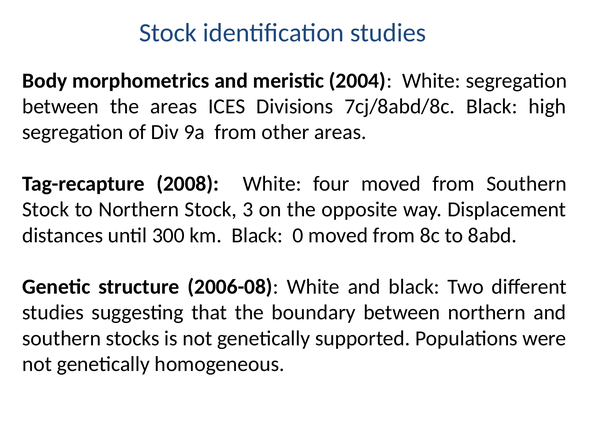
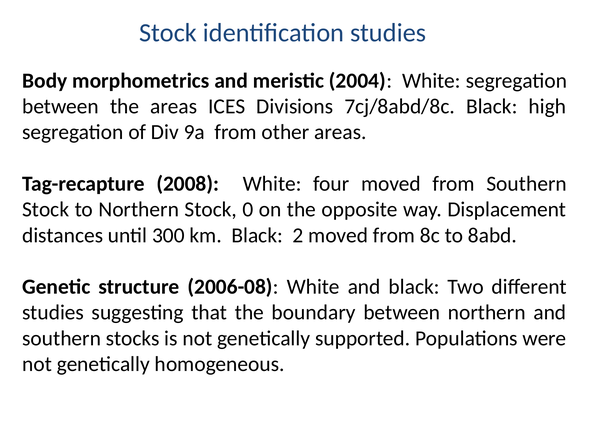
3: 3 -> 0 (248, 209)
0: 0 -> 2 (298, 235)
